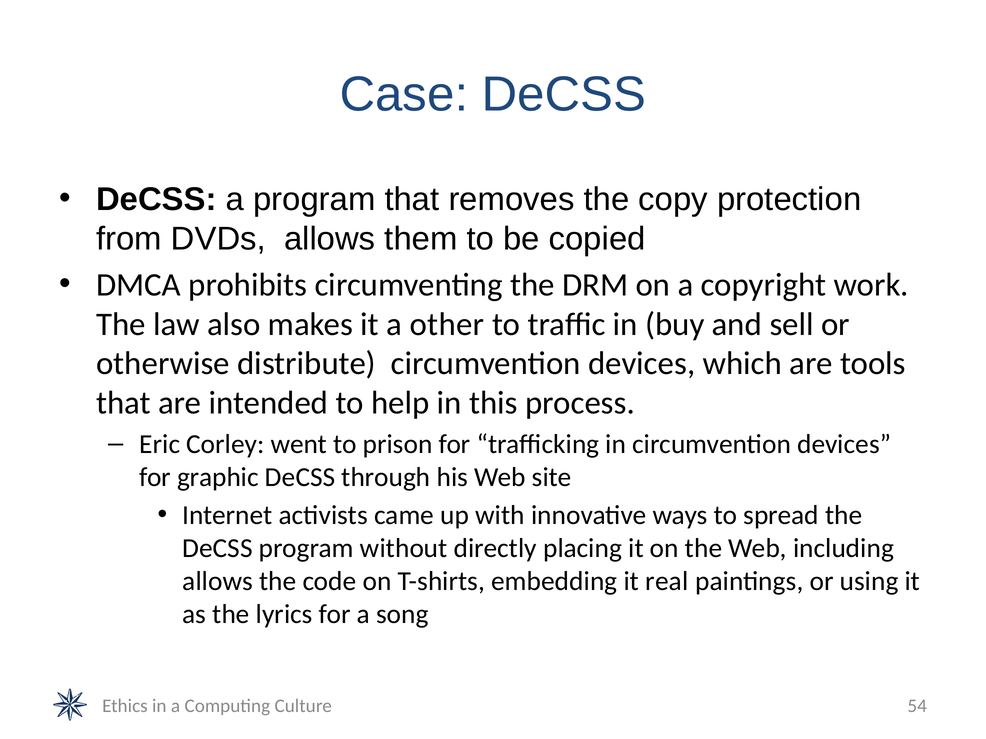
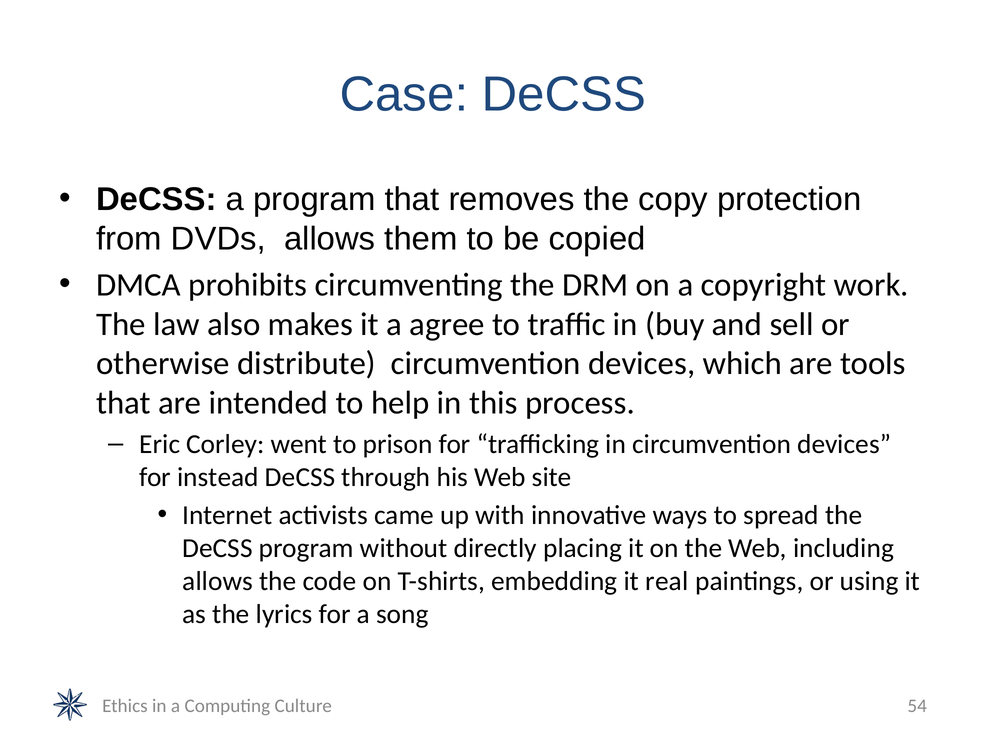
other: other -> agree (447, 324)
graphic: graphic -> instead (218, 477)
